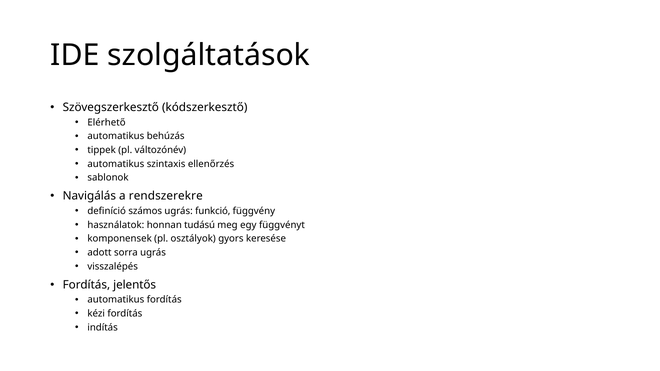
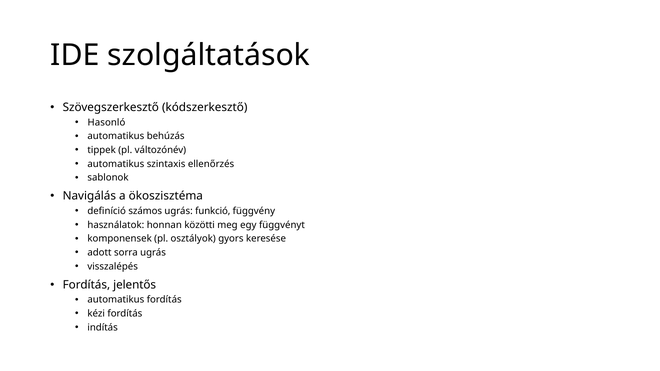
Elérhető: Elérhető -> Hasonló (106, 123)
rendszerekre: rendszerekre -> ökoszisztéma (166, 196)
tudású: tudású -> közötti (200, 225)
